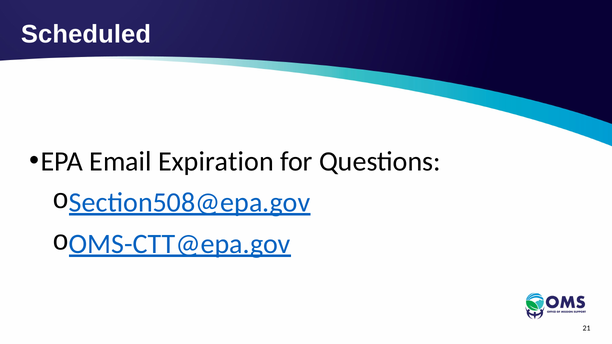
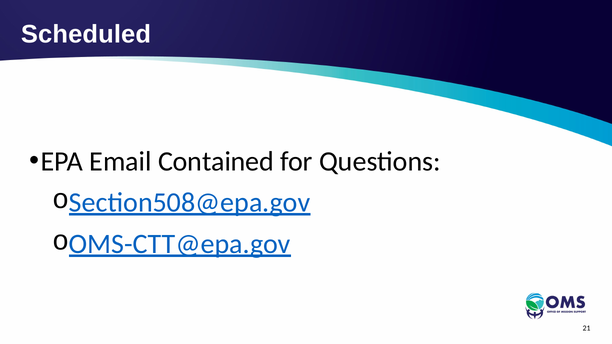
Expiration: Expiration -> Contained (216, 161)
